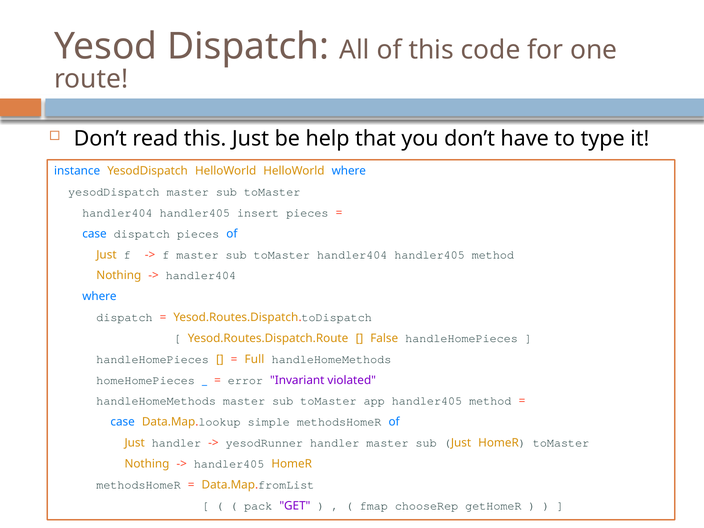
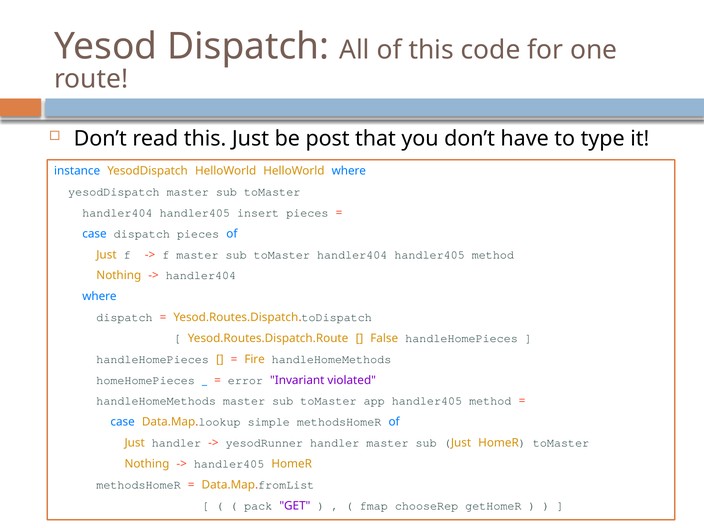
help: help -> post (328, 139)
Full: Full -> Fire (255, 359)
